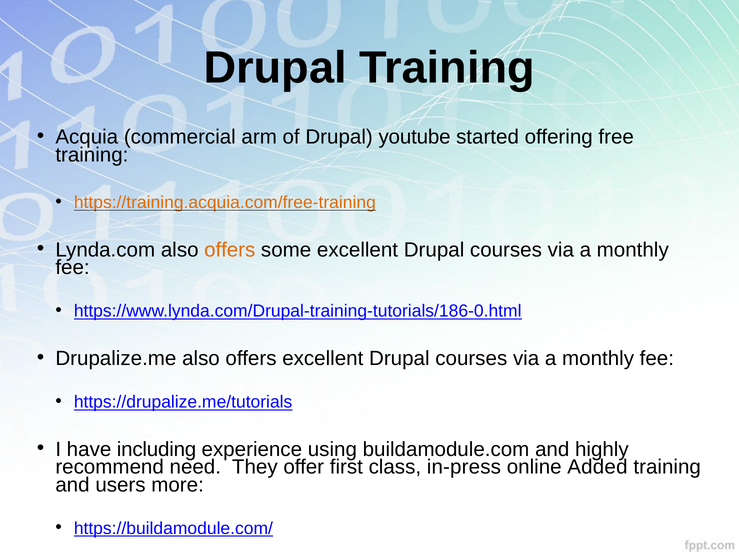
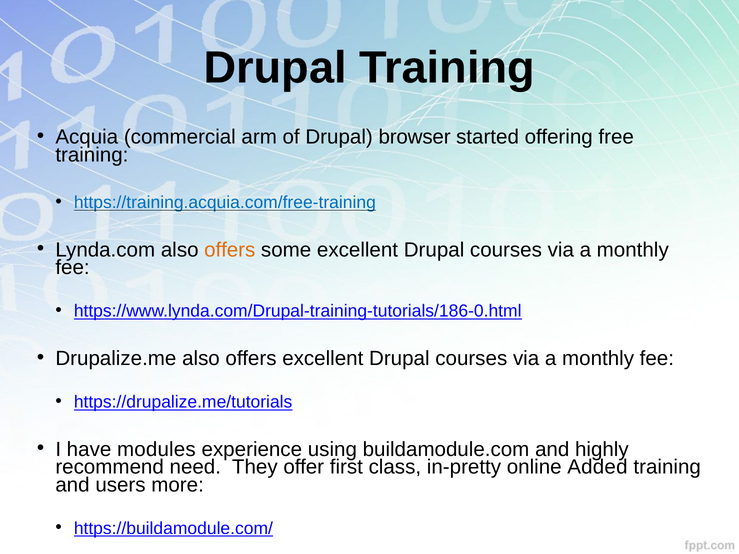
youtube: youtube -> browser (415, 137)
https://training.acquia.com/free-training colour: orange -> blue (225, 203)
including: including -> modules (156, 450)
in-press: in-press -> in-pretty (464, 467)
